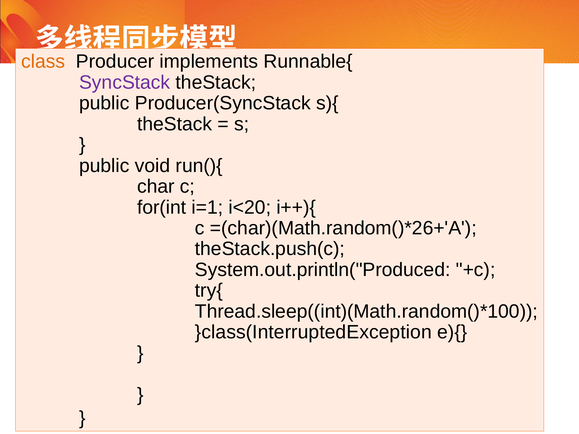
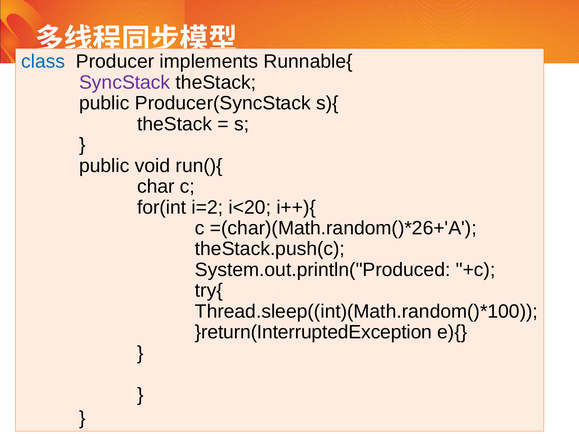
class colour: orange -> blue (43, 62)
i=1: i=1 -> i=2 (207, 207)
}class(InterruptedException: }class(InterruptedException -> }return(InterruptedException (313, 332)
